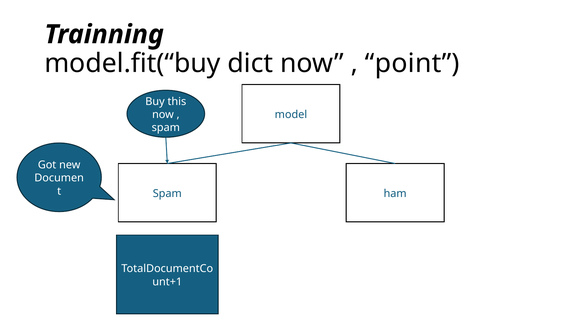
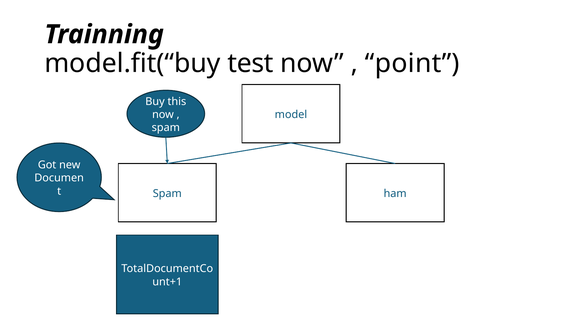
dict: dict -> test (250, 63)
